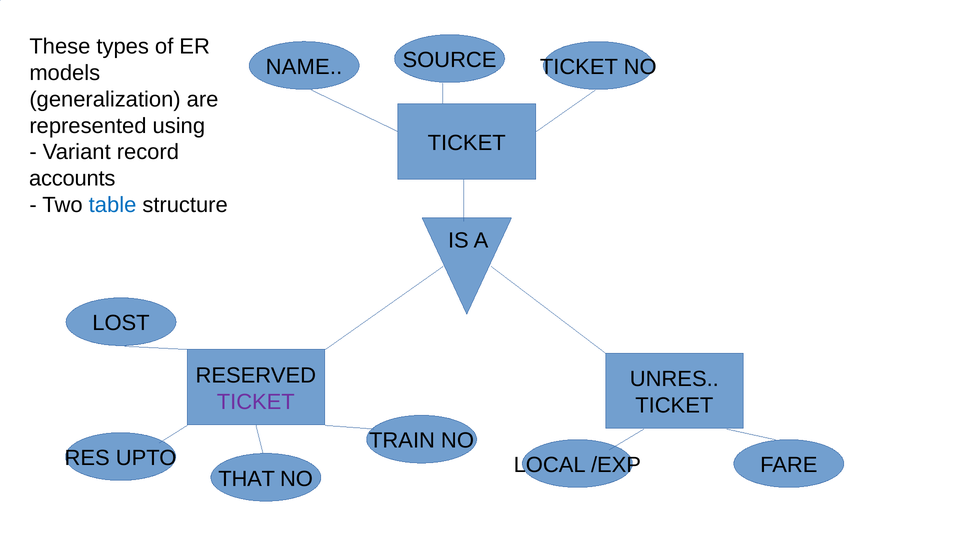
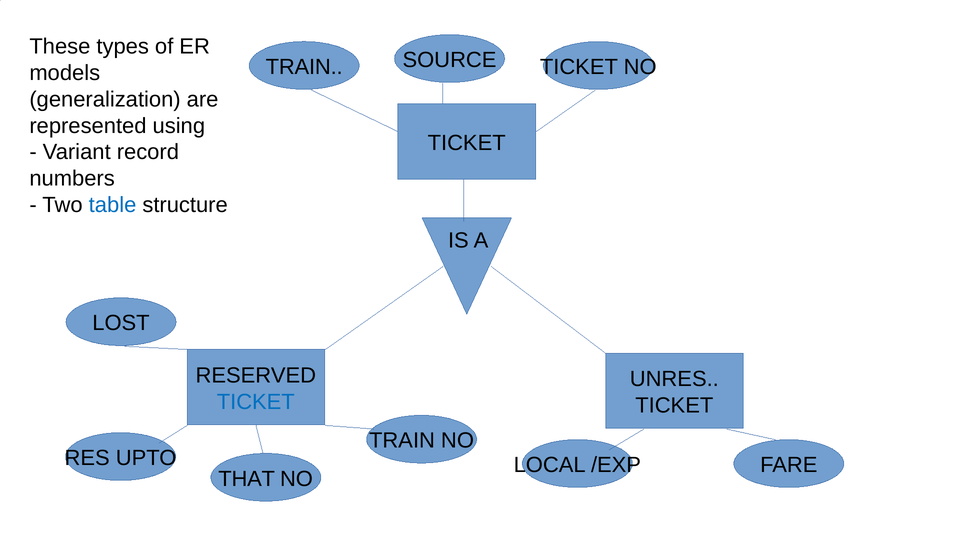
NAME: NAME -> TRAIN (304, 67)
accounts: accounts -> numbers (72, 179)
TICKET colour: purple -> blue (256, 402)
